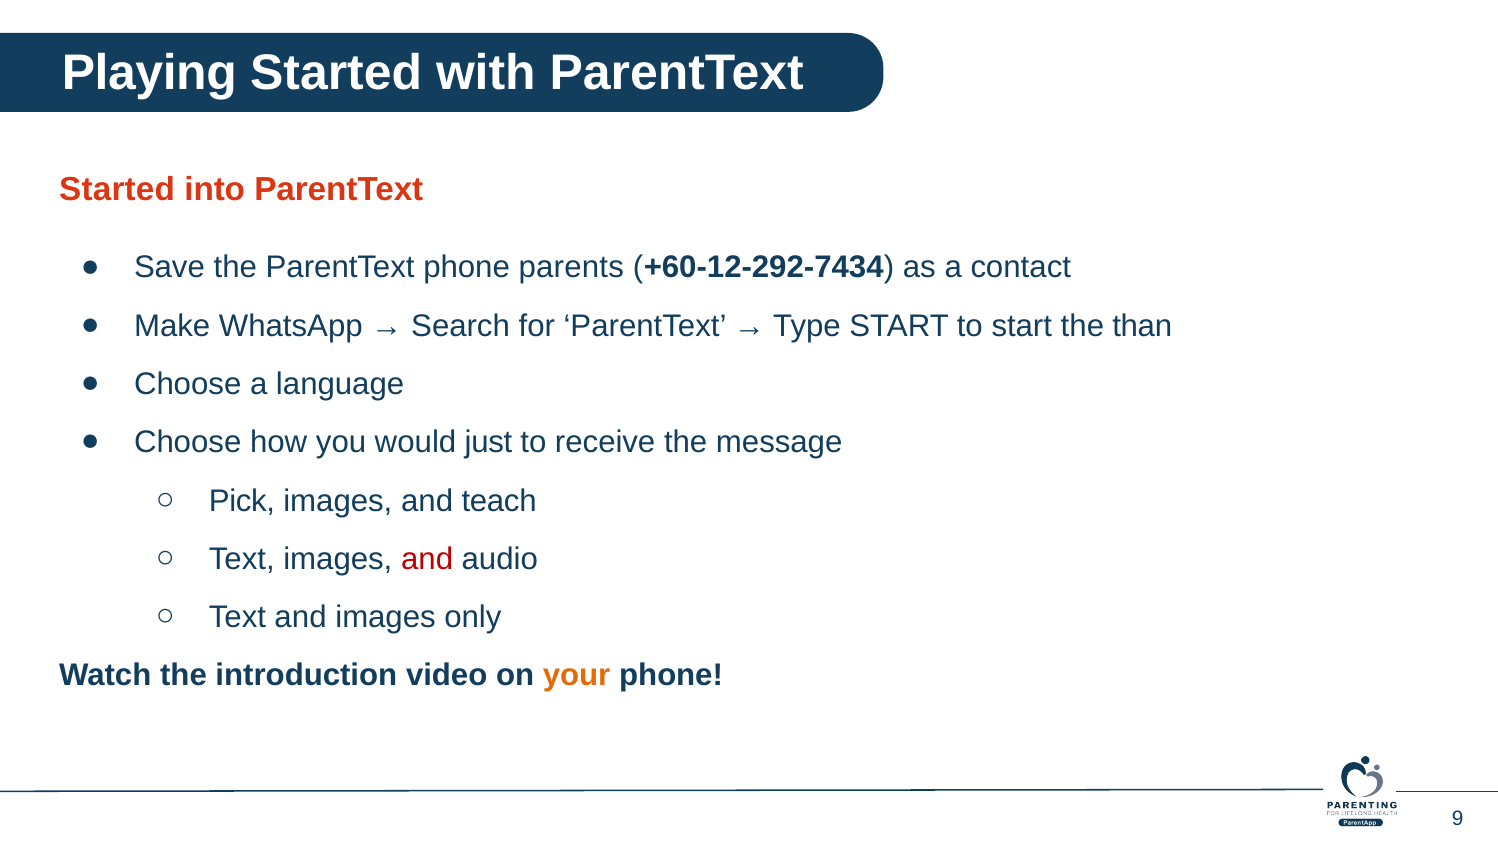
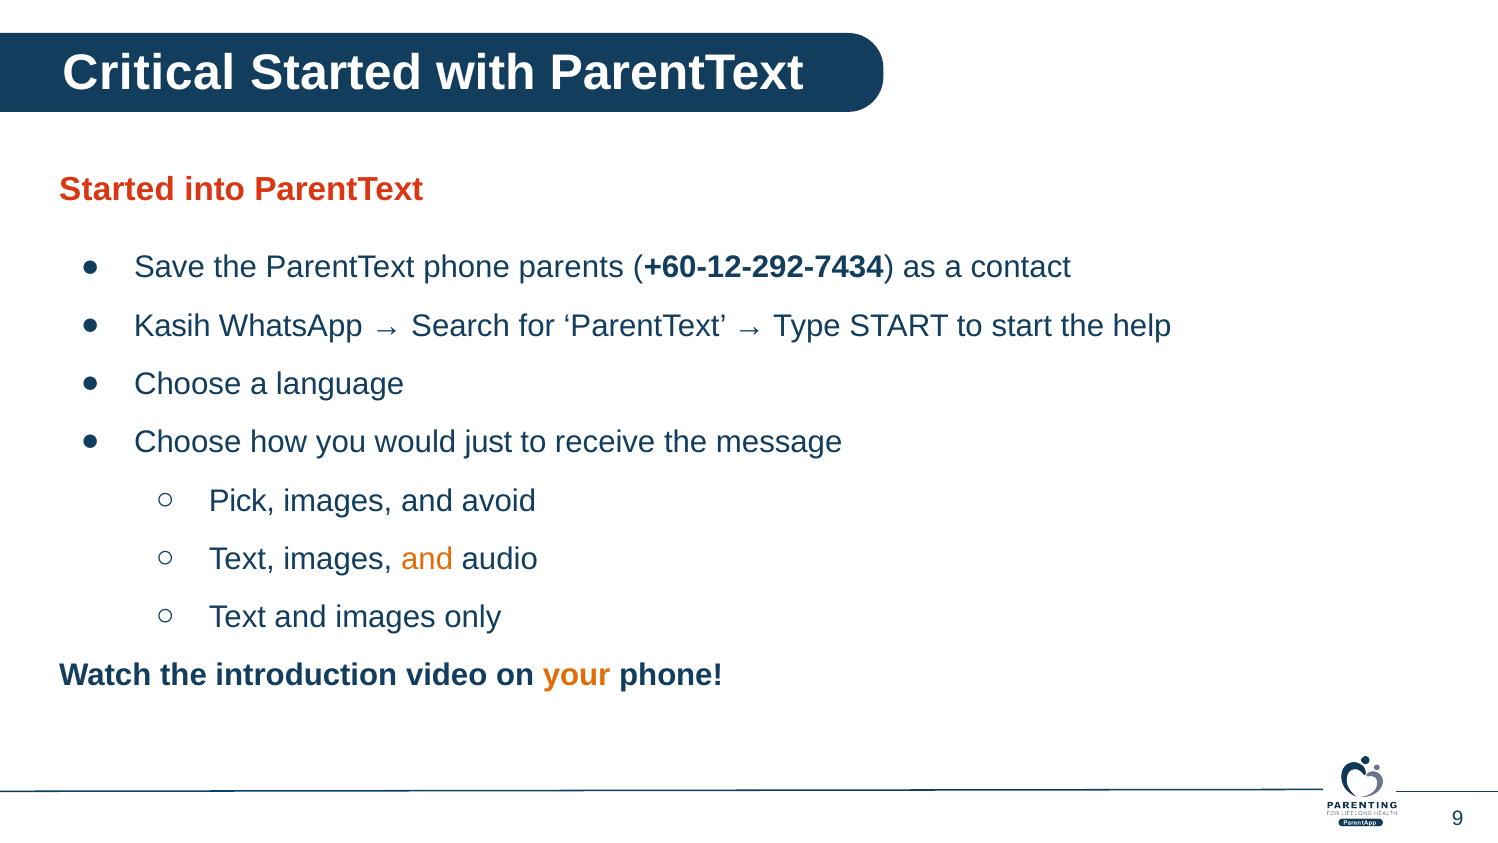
Playing: Playing -> Critical (149, 73)
Make: Make -> Kasih (172, 326)
than: than -> help (1142, 326)
teach: teach -> avoid (499, 501)
and colour: red -> orange (427, 559)
